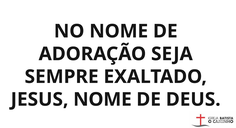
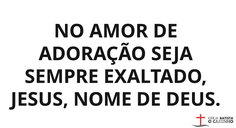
NO NOME: NOME -> AMOR (119, 31)
